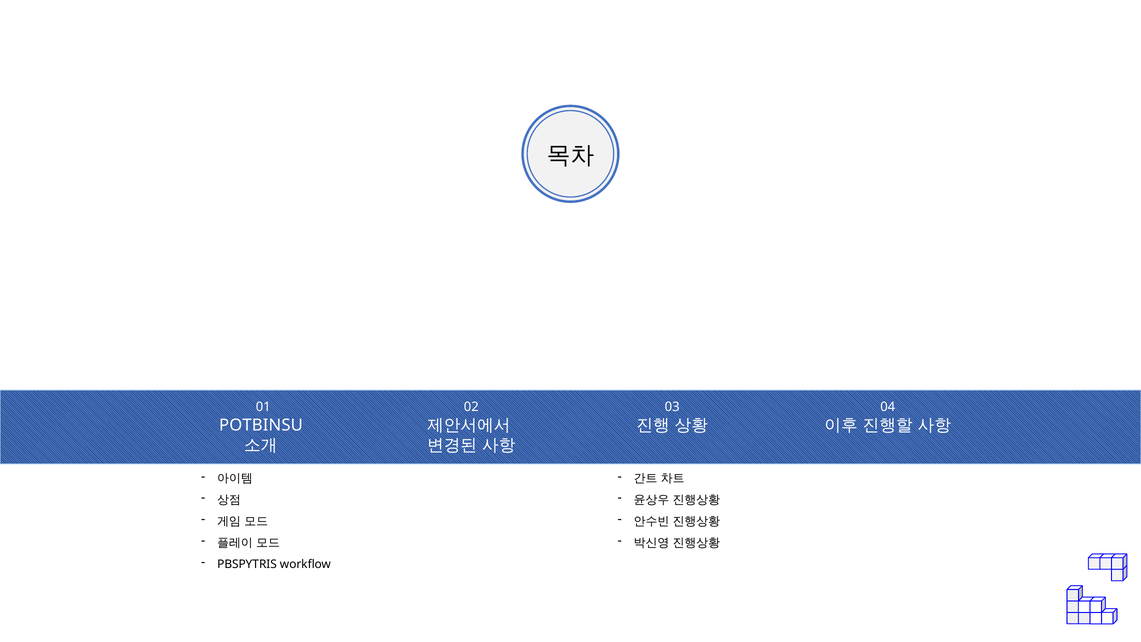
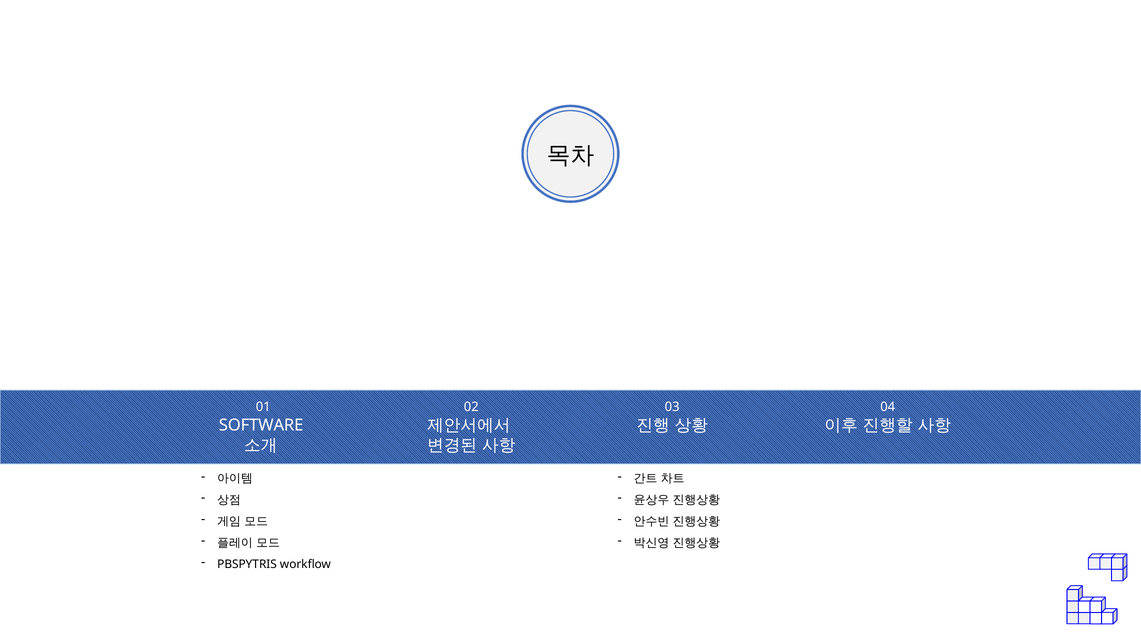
POTBINSU: POTBINSU -> SOFTWARE (261, 425)
